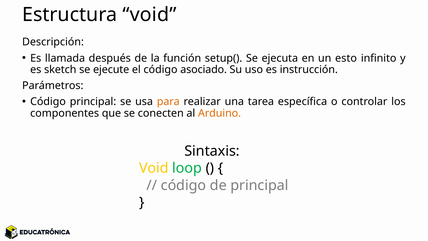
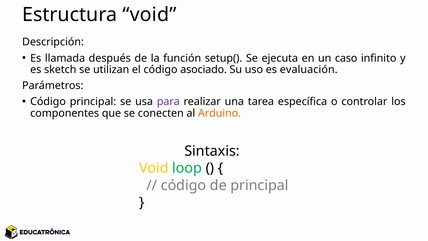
esto: esto -> caso (346, 58)
ejecute: ejecute -> utilizan (111, 70)
instrucción: instrucción -> evaluación (309, 70)
para colour: orange -> purple (168, 102)
